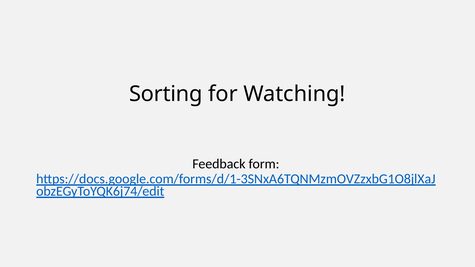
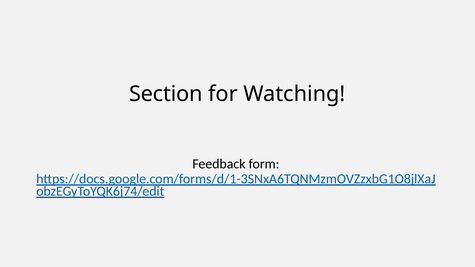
Sorting: Sorting -> Section (166, 94)
